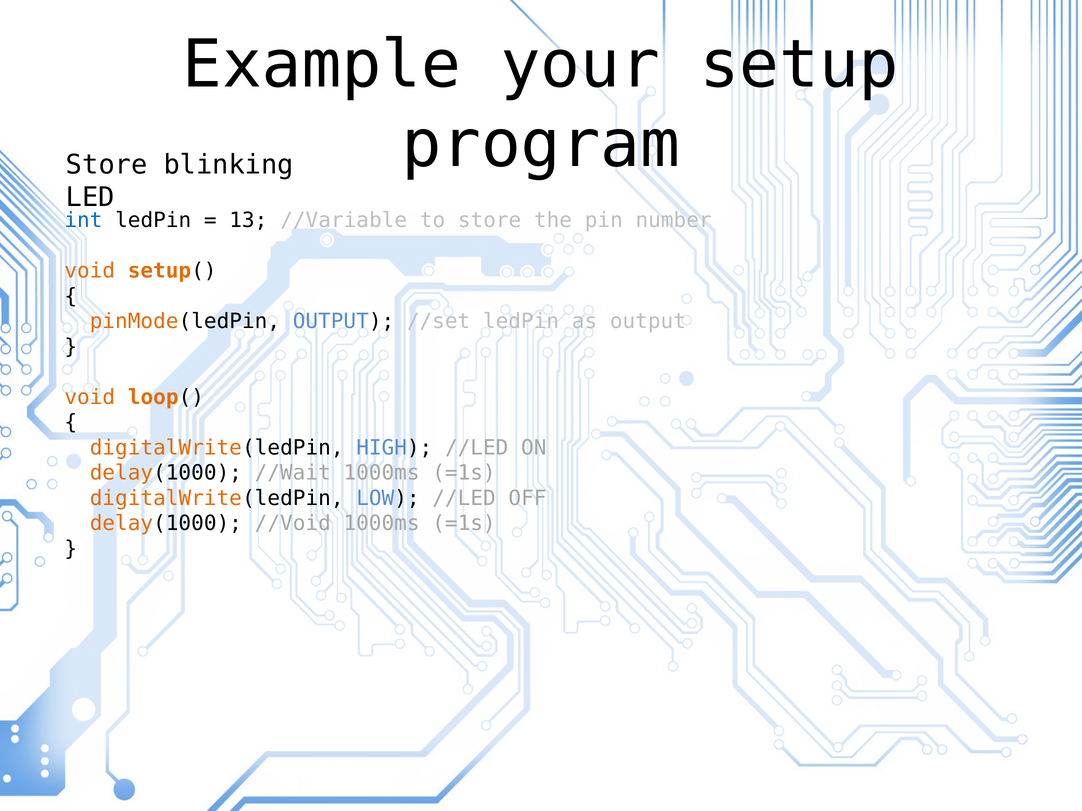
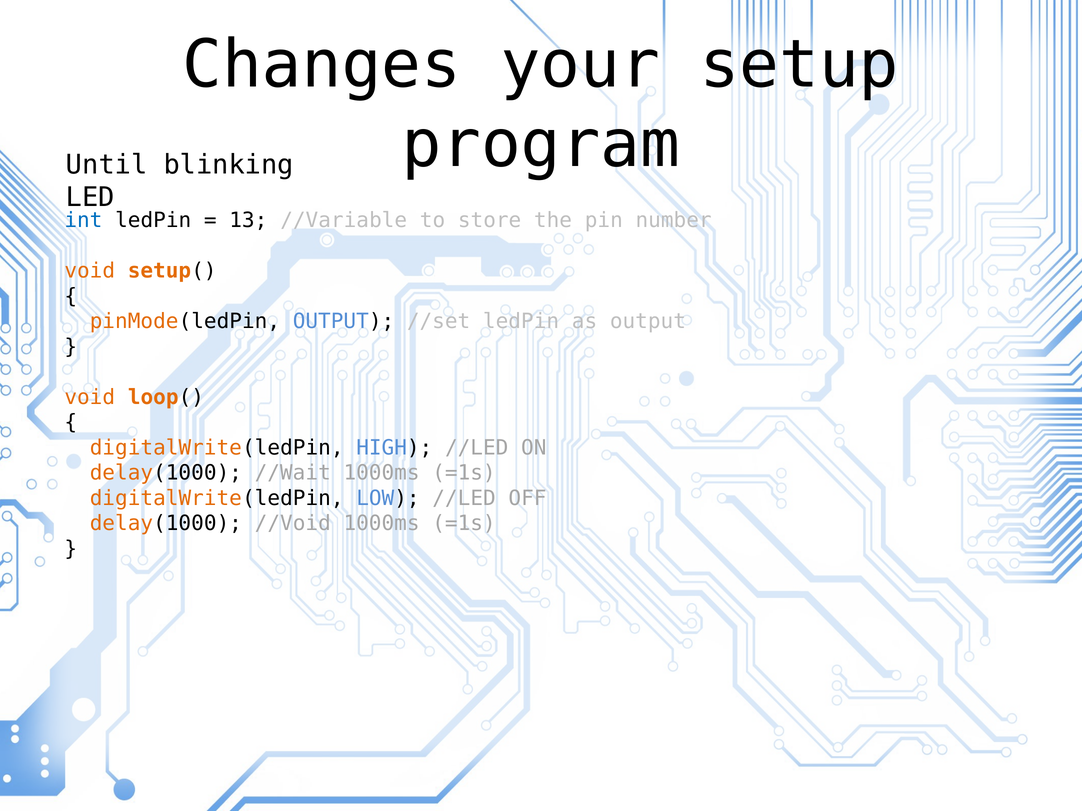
Example: Example -> Changes (322, 65)
Store: Store -> Until (107, 165)
